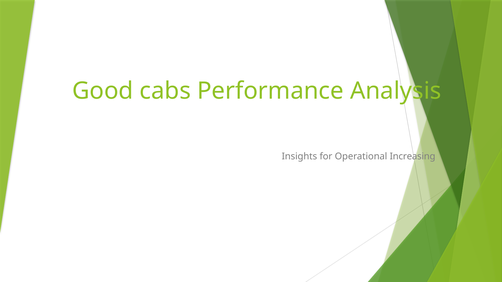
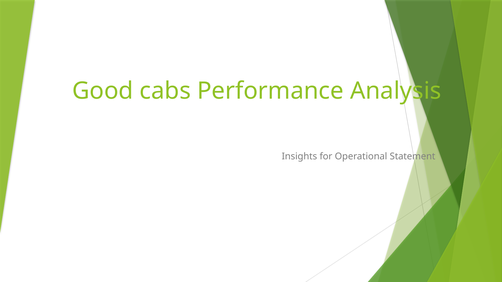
Increasing: Increasing -> Statement (413, 157)
